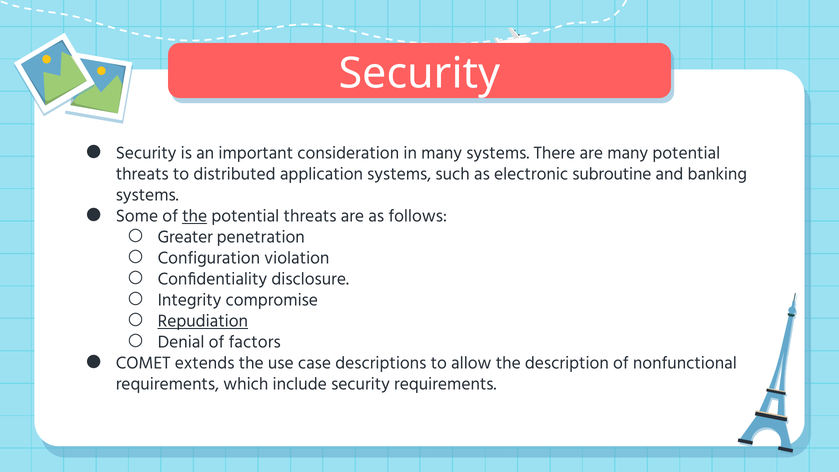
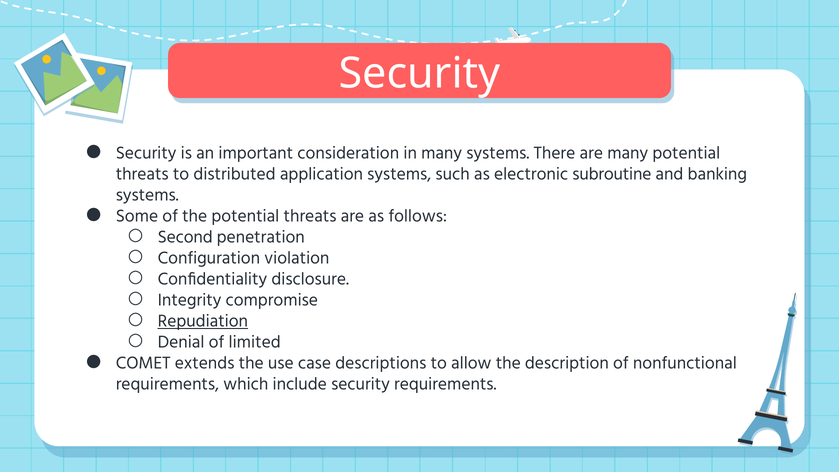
the underline: present -> none (195, 216)
Greater: Greater -> Second (185, 237)
factors: factors -> limited (255, 342)
